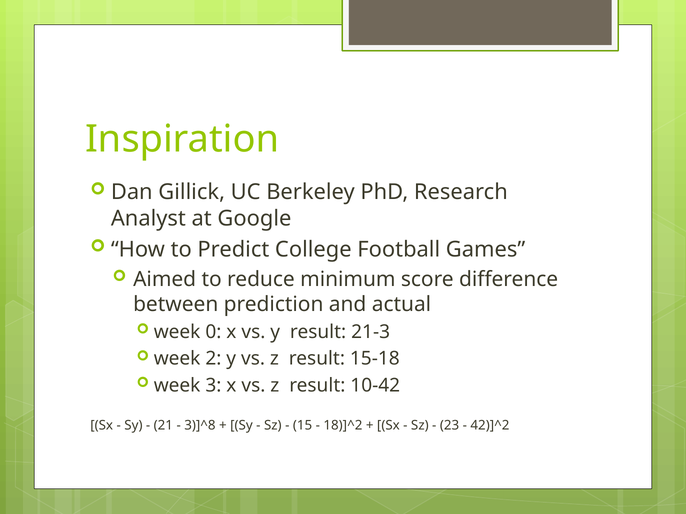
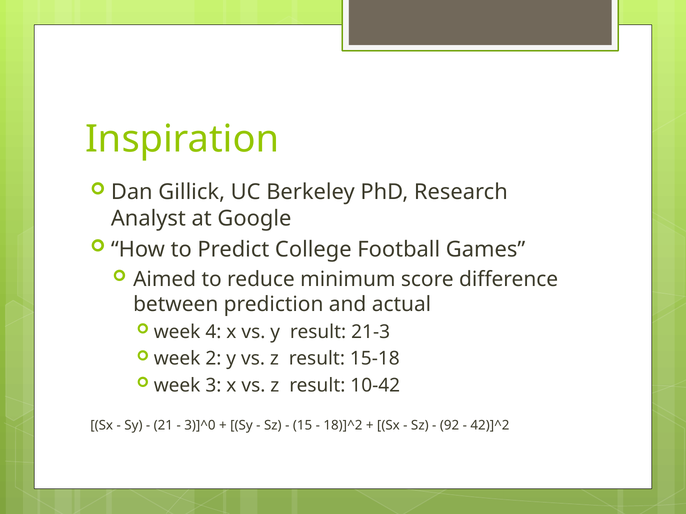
0: 0 -> 4 (213, 332)
3)]^8: 3)]^8 -> 3)]^0 (200, 426)
23: 23 -> 92 (450, 426)
